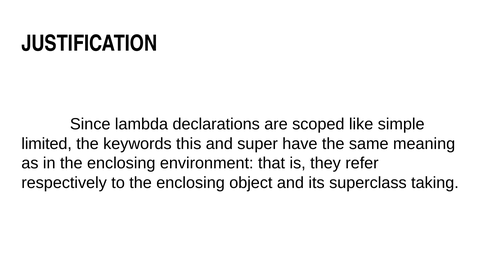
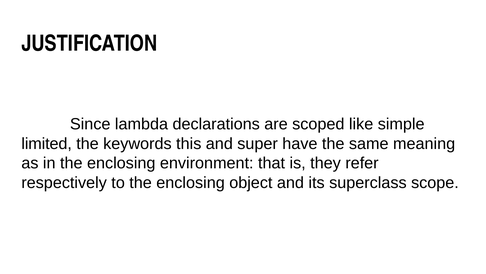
taking: taking -> scope (435, 182)
